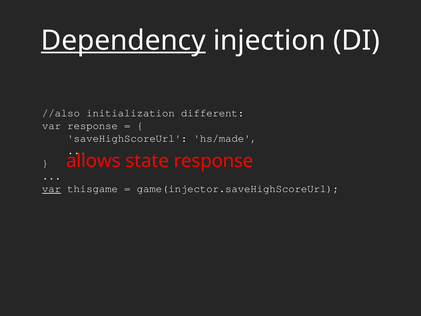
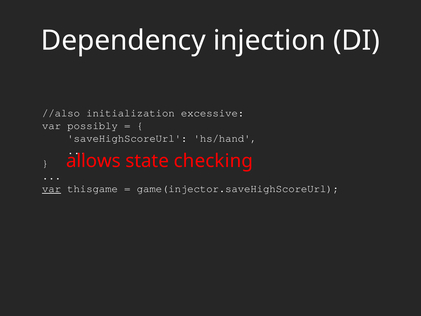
Dependency underline: present -> none (123, 40)
different: different -> excessive (213, 113)
var response: response -> possibly (93, 125)
hs/made: hs/made -> hs/hand (225, 138)
state response: response -> checking (213, 161)
